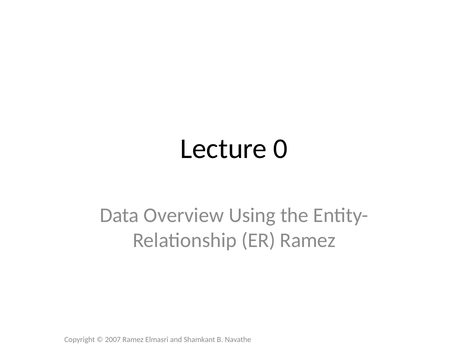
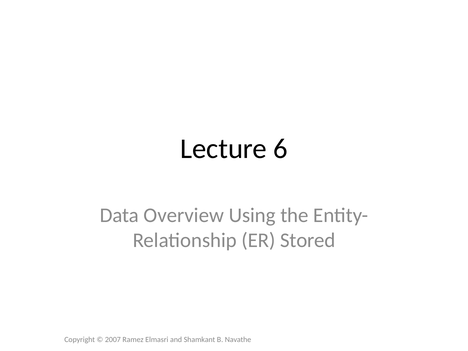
0: 0 -> 6 (281, 149)
ER Ramez: Ramez -> Stored (308, 240)
